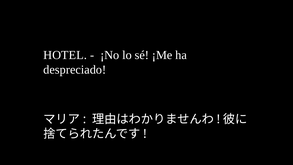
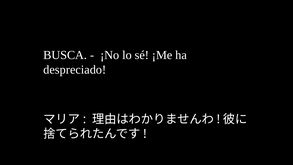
HOTEL: HOTEL -> BUSCA (65, 55)
